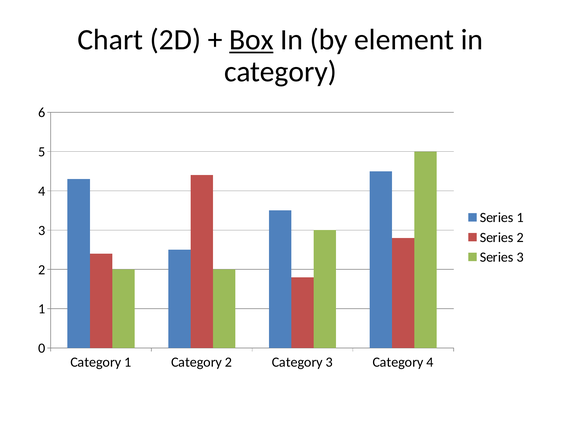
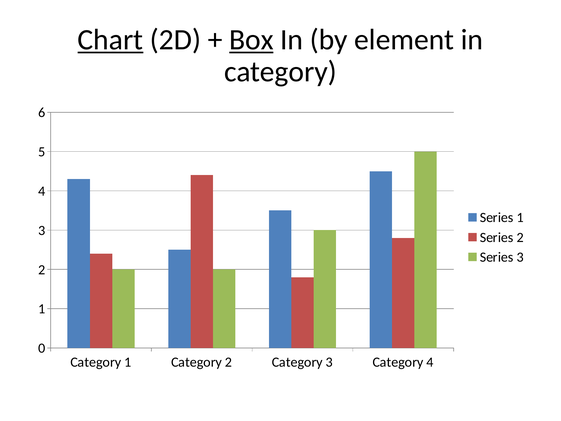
Chart underline: none -> present (110, 40)
